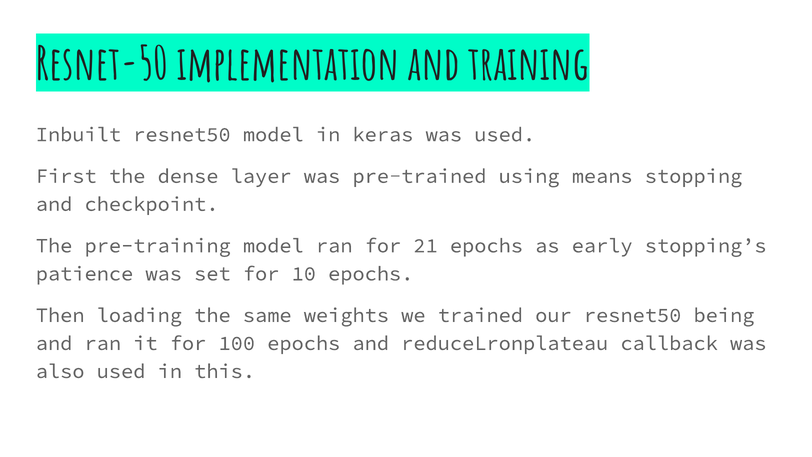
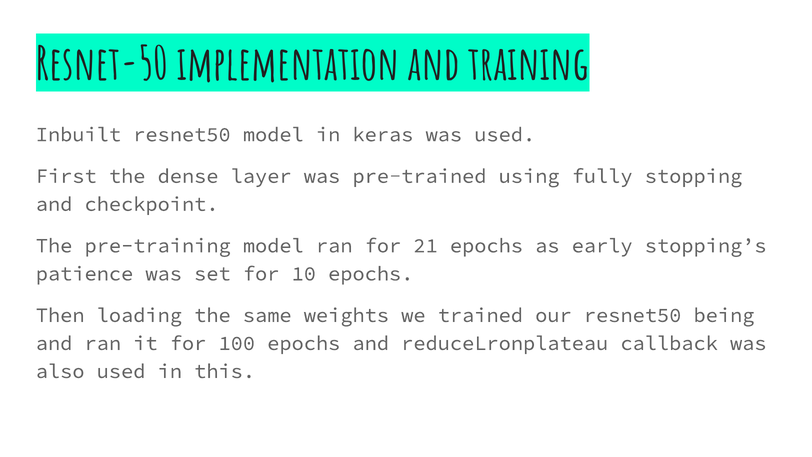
means: means -> fully (602, 176)
